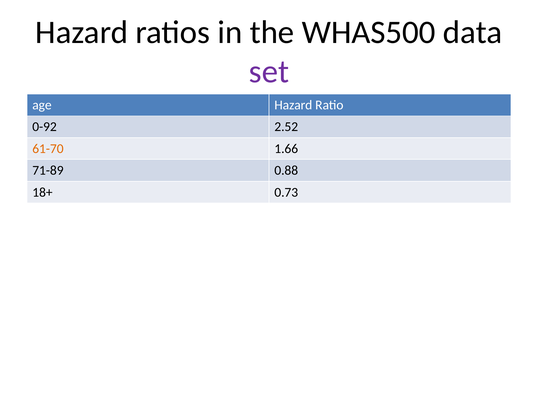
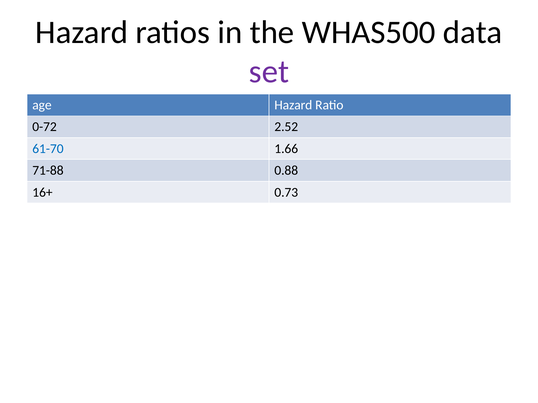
0-92: 0-92 -> 0-72 (45, 127)
61-70 colour: orange -> blue (48, 149)
71-89: 71-89 -> 71-88 (48, 171)
18+: 18+ -> 16+ (42, 192)
